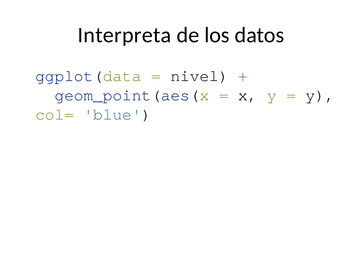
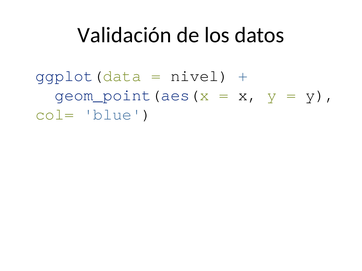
Interpreta: Interpreta -> Validación (125, 35)
